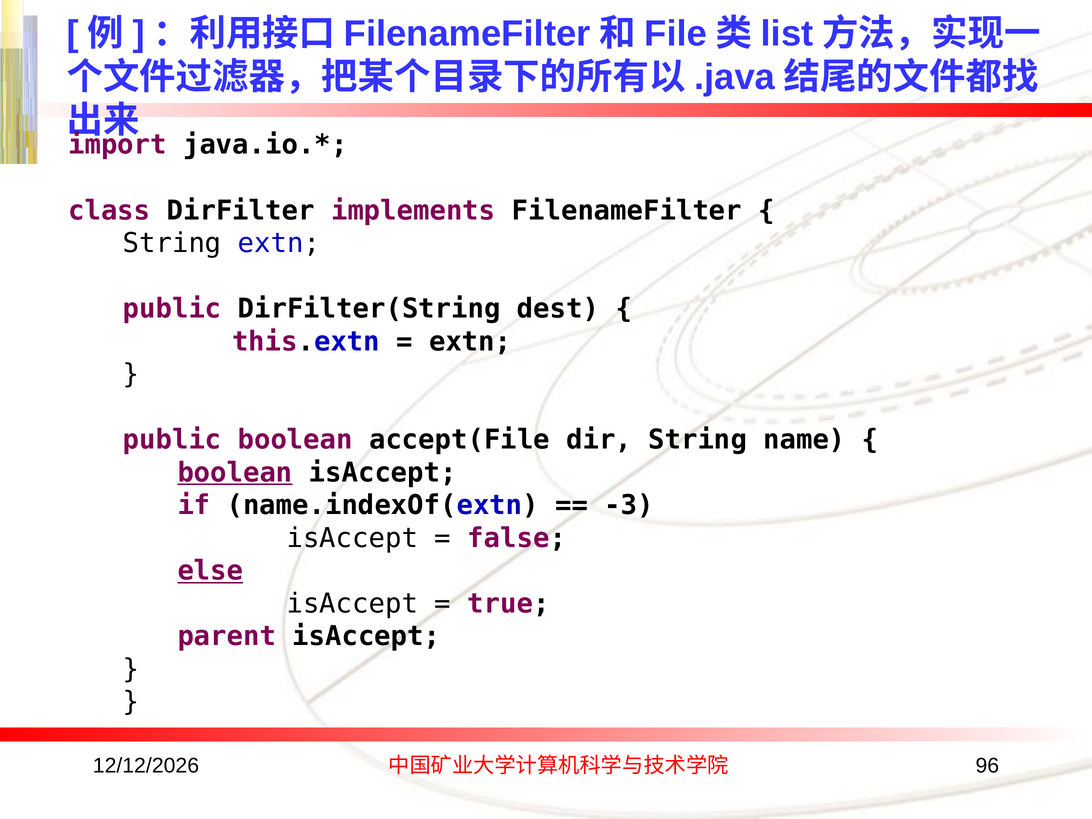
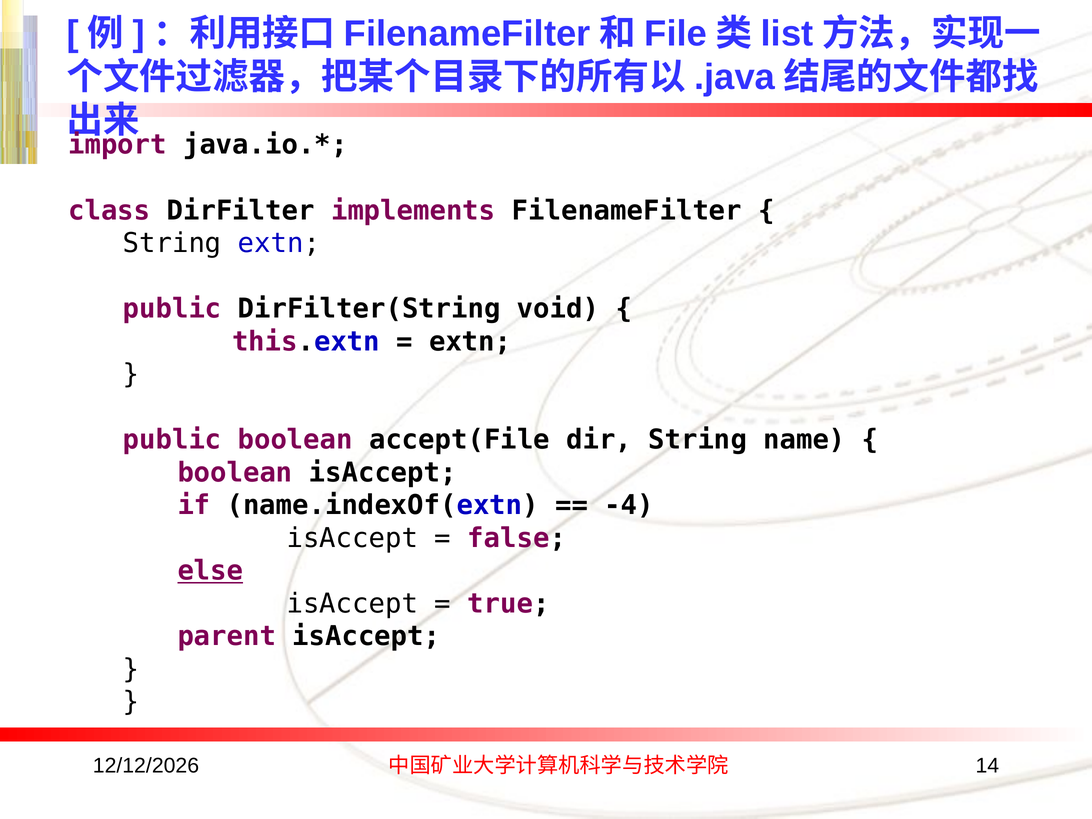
dest: dest -> void (558, 309)
boolean underline: present -> none (235, 473)
-3: -3 -> -4 (629, 505)
96: 96 -> 14 (987, 766)
